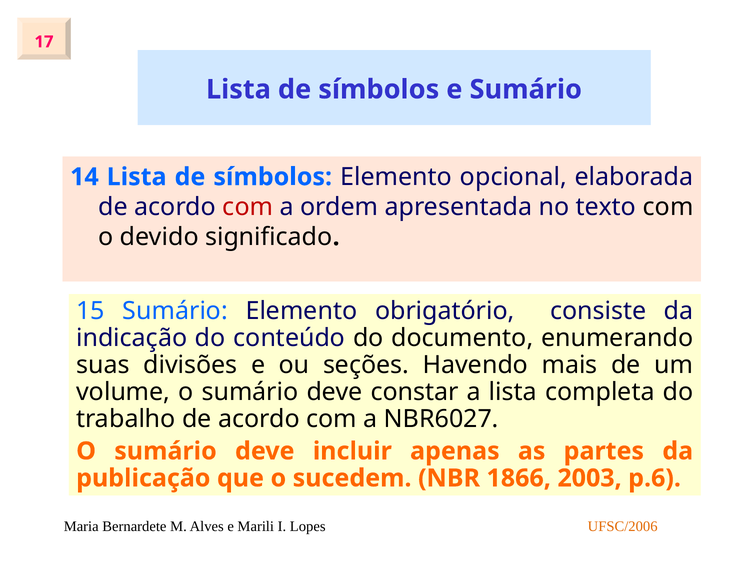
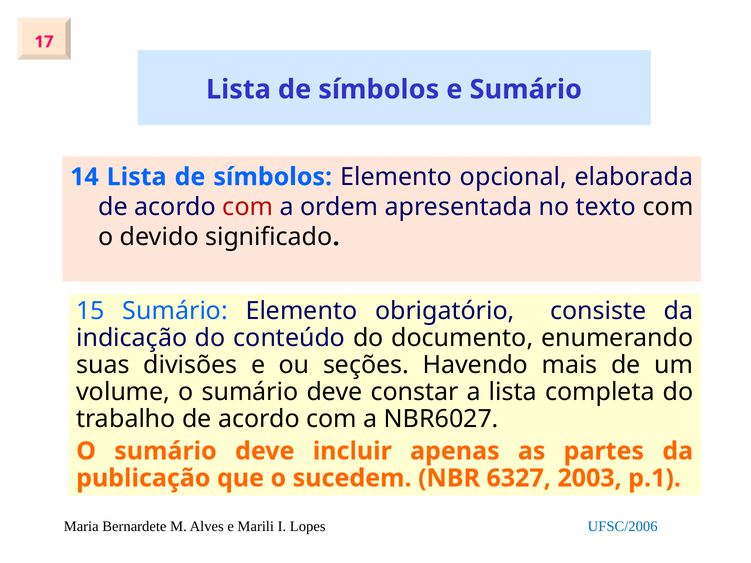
1866: 1866 -> 6327 (519, 478)
p.6: p.6 -> p.1 (655, 478)
UFSC/2006 colour: orange -> blue (623, 527)
